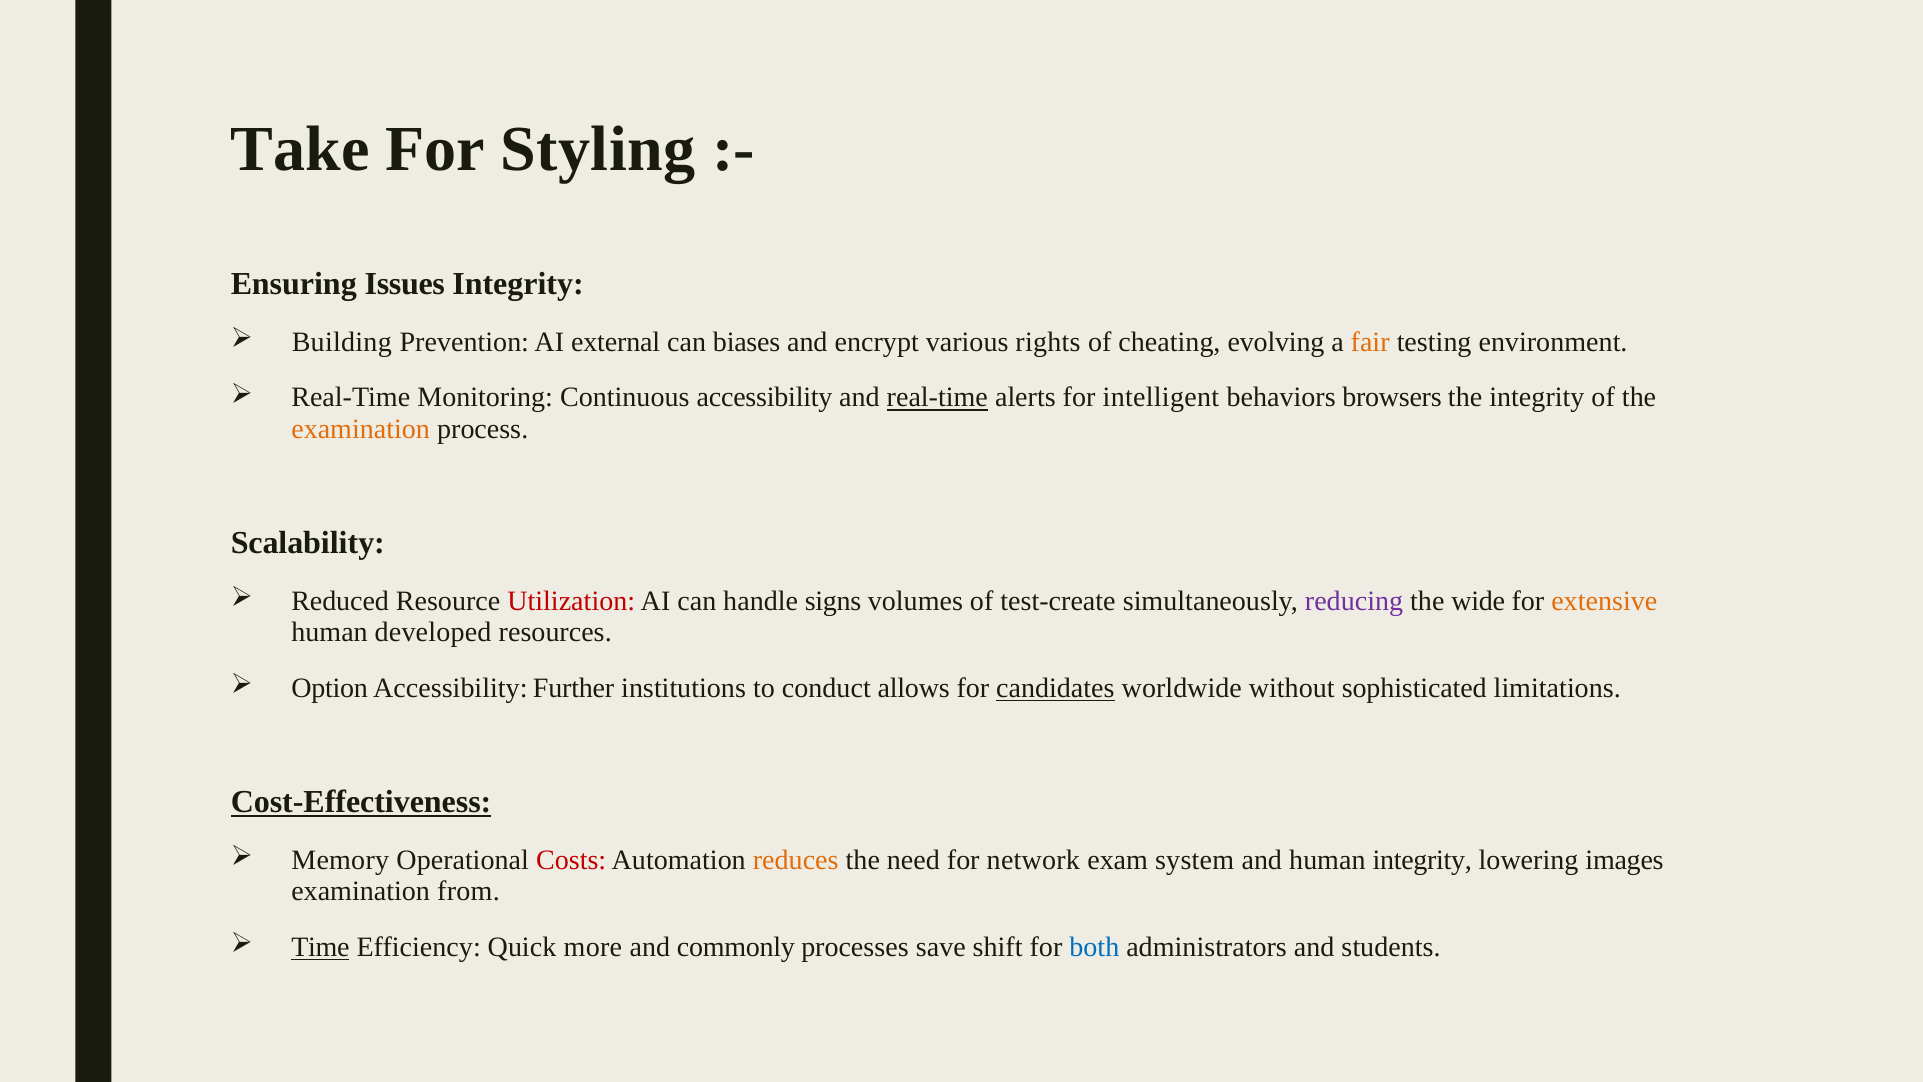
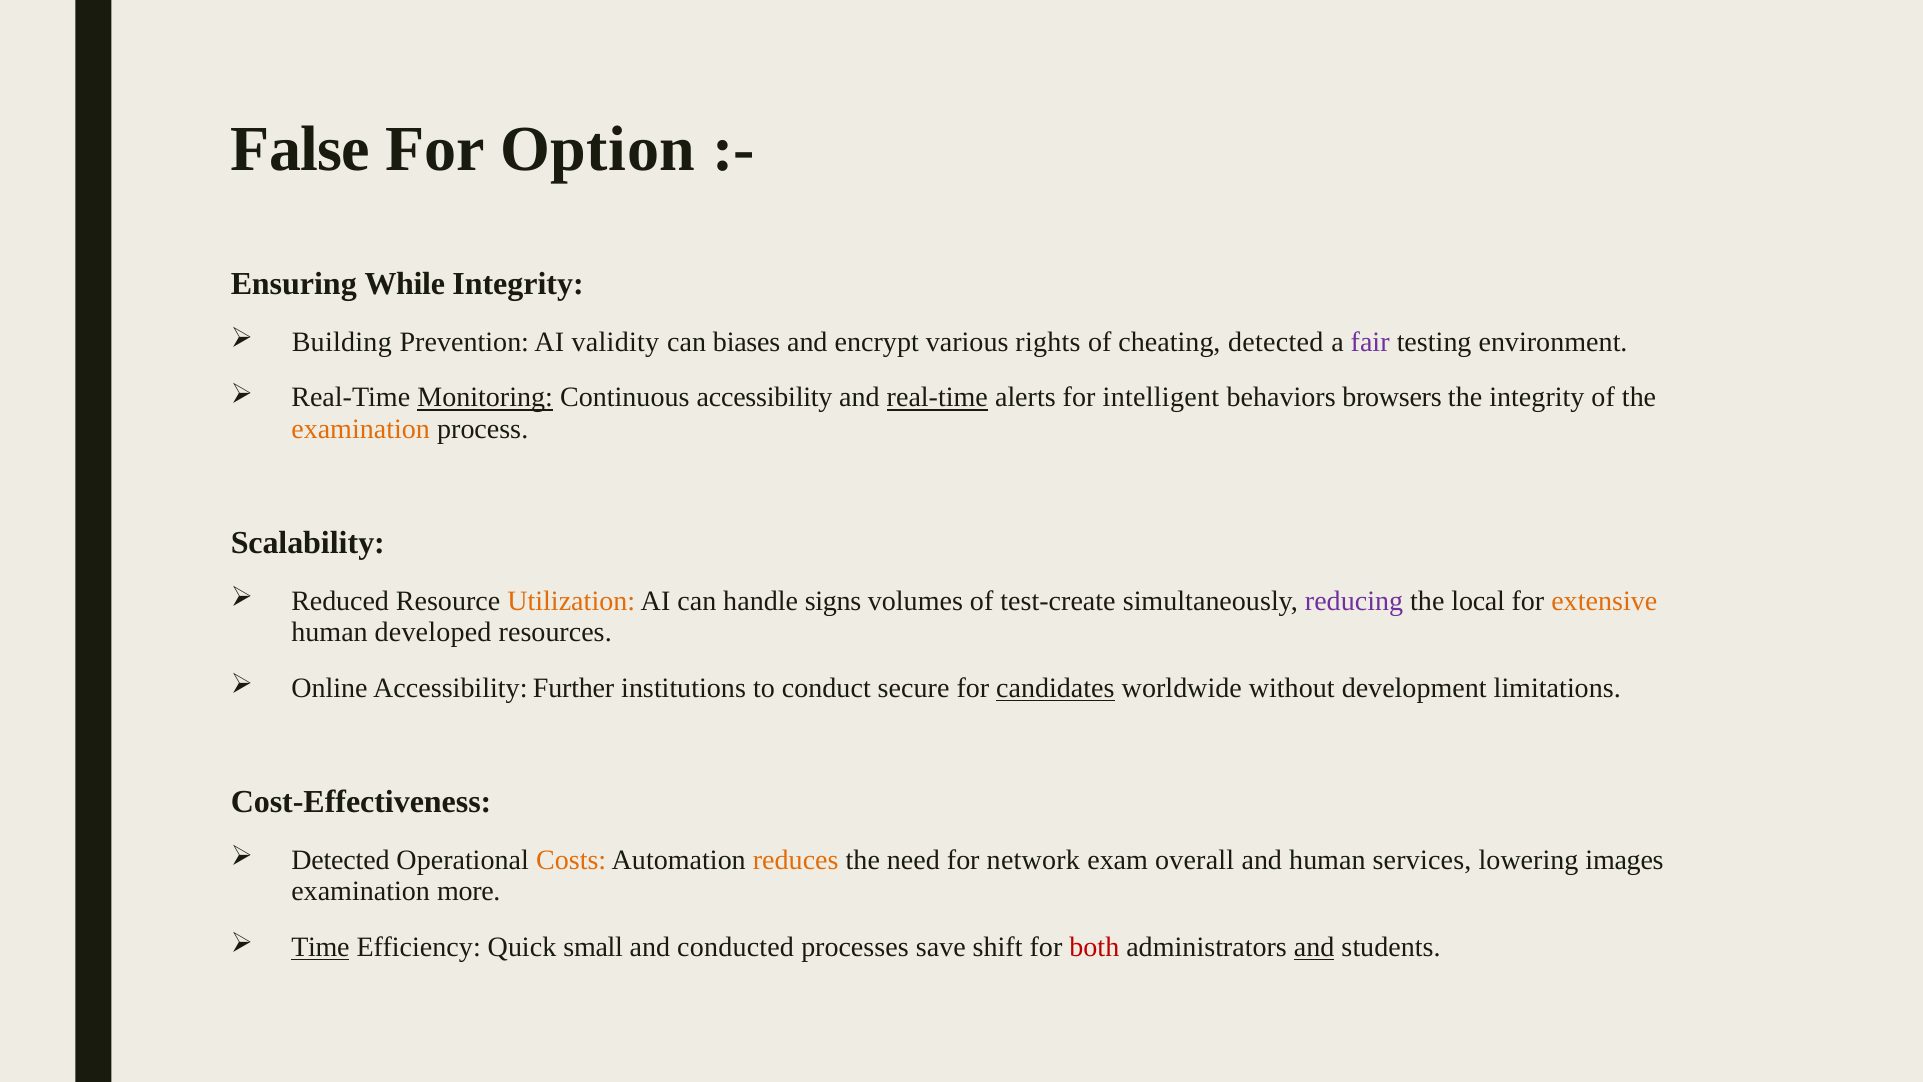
Take: Take -> False (300, 149)
Styling: Styling -> Option (598, 149)
Issues: Issues -> While (405, 284)
external: external -> validity (615, 342)
cheating evolving: evolving -> detected (1276, 342)
fair colour: orange -> purple (1370, 342)
Monitoring underline: none -> present (485, 398)
Utilization colour: red -> orange (571, 601)
wide: wide -> local (1478, 601)
Option: Option -> Online (329, 688)
allows: allows -> secure (914, 688)
sophisticated: sophisticated -> development (1414, 688)
Cost-Effectiveness underline: present -> none (361, 802)
Memory: Memory -> Detected (340, 860)
Costs colour: red -> orange (571, 860)
system: system -> overall (1195, 860)
human integrity: integrity -> services (1422, 860)
from: from -> more (469, 891)
more: more -> small (593, 947)
commonly: commonly -> conducted (736, 947)
both colour: blue -> red (1094, 947)
and underline: none -> present (1314, 947)
